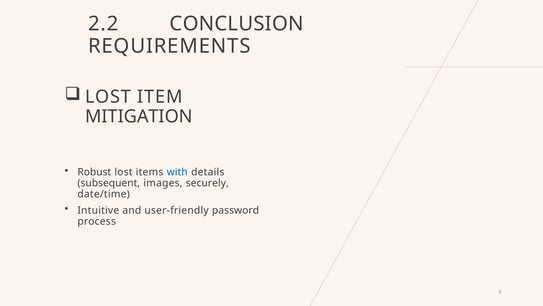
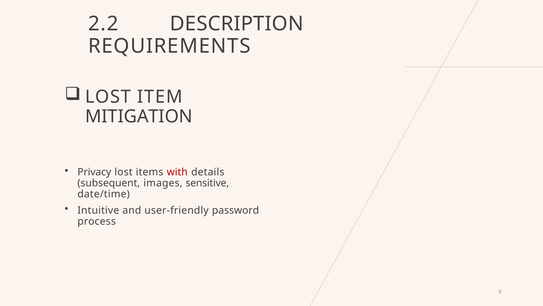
CONCLUSION: CONCLUSION -> DESCRIPTION (237, 24)
Robust: Robust -> Privacy (94, 172)
with colour: blue -> red (177, 172)
securely: securely -> sensitive (207, 183)
